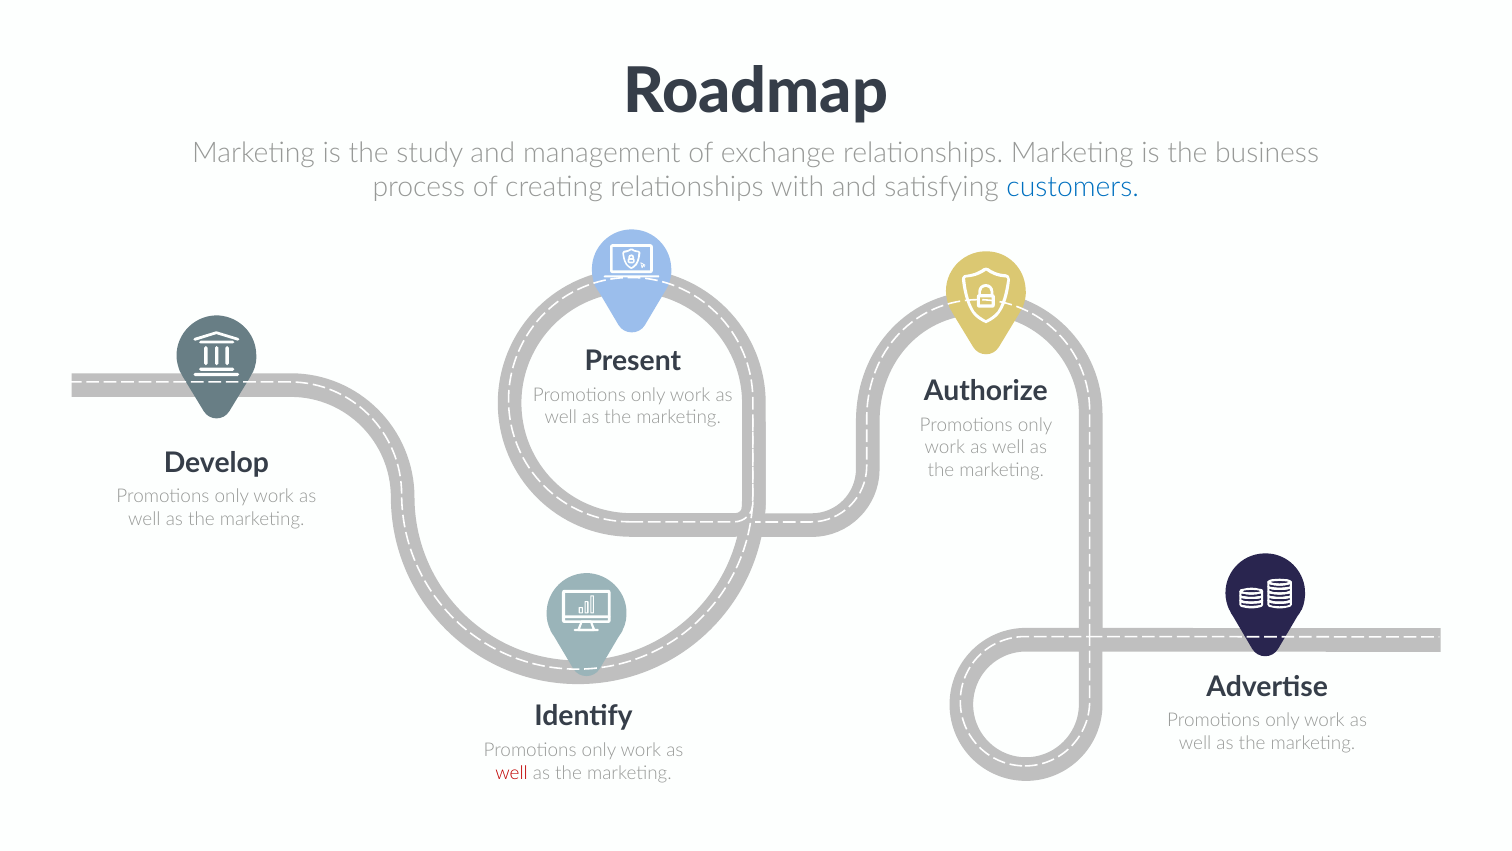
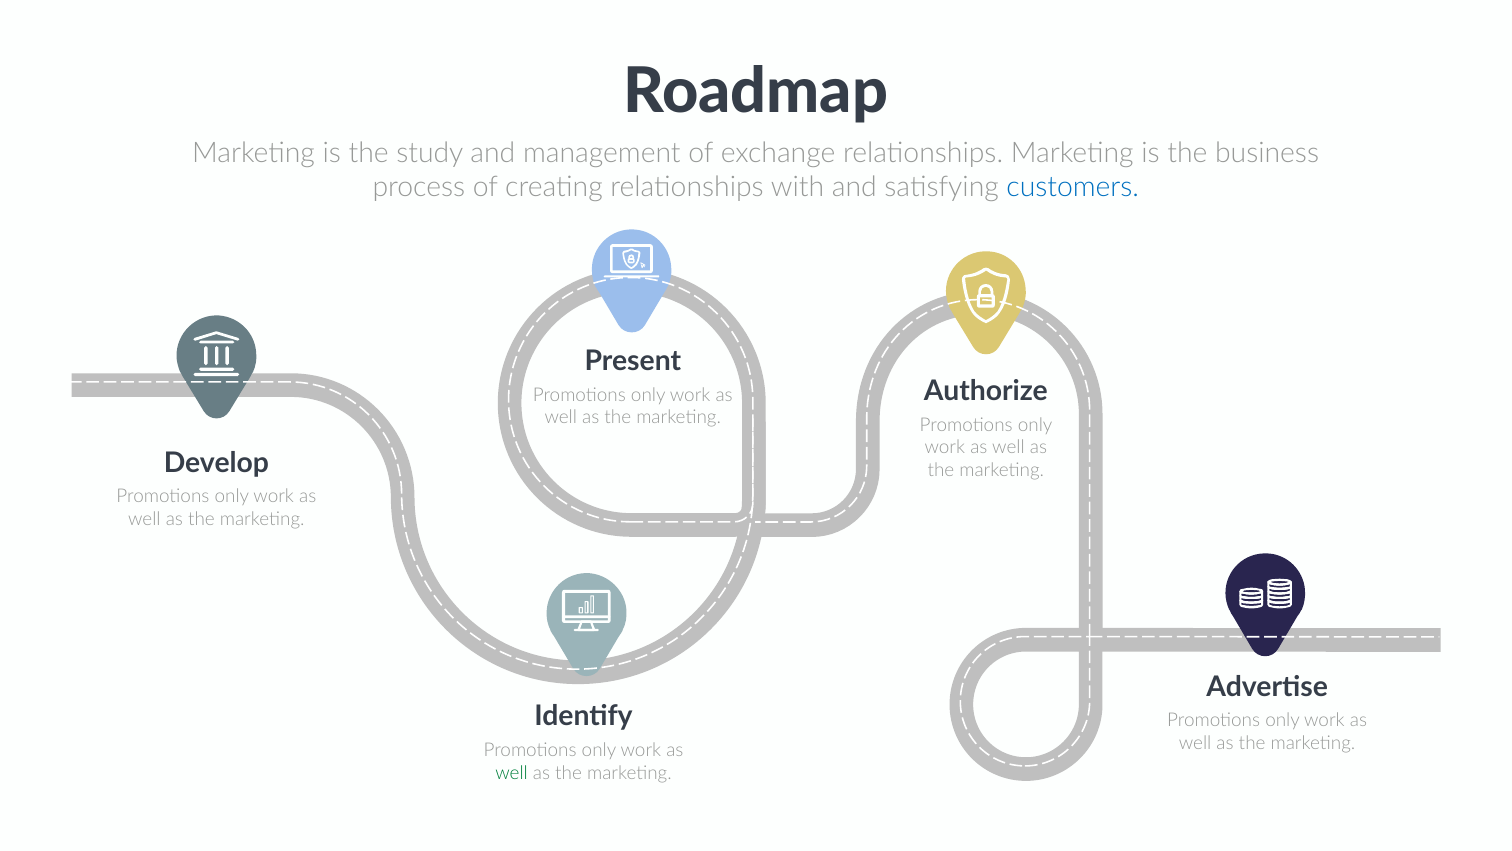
well colour: red -> green (512, 773)
